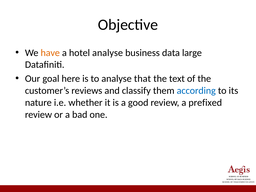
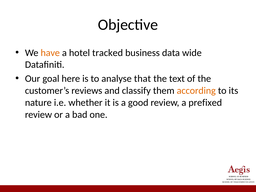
hotel analyse: analyse -> tracked (108, 53)
large: large -> wide (192, 53)
according colour: blue -> orange (196, 91)
